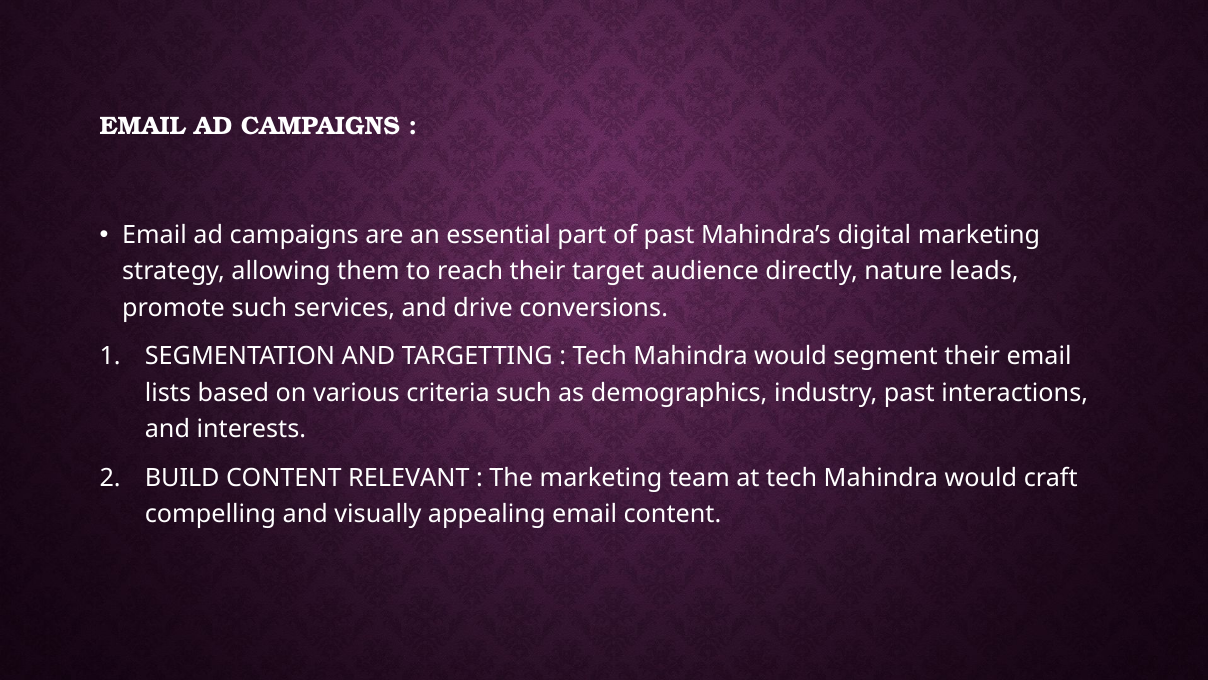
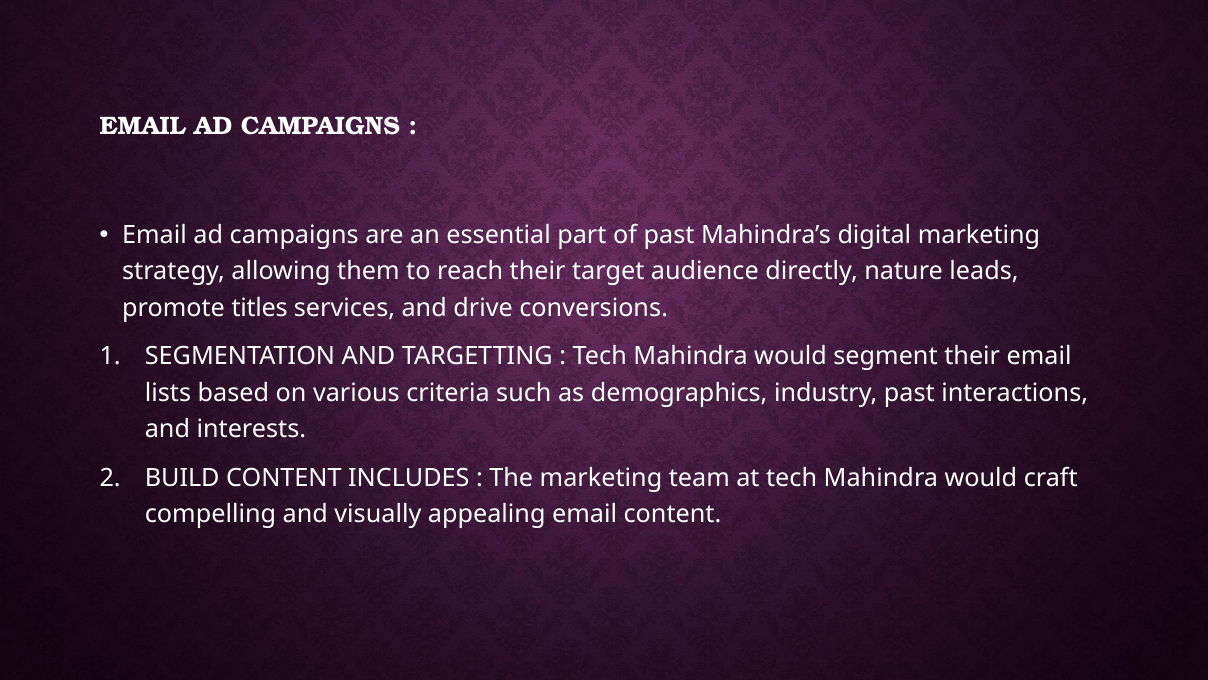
promote such: such -> titles (260, 308)
RELEVANT: RELEVANT -> INCLUDES (409, 478)
